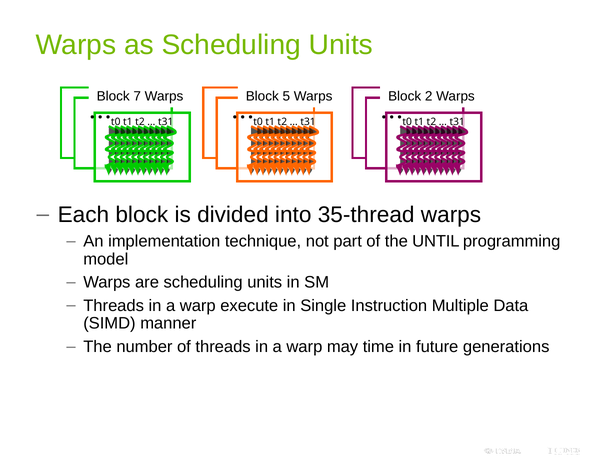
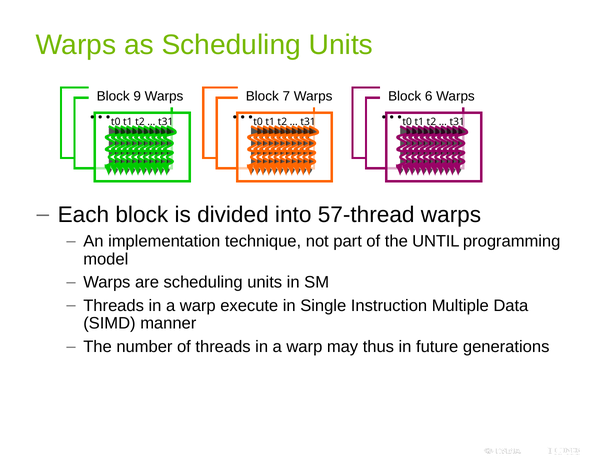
7: 7 -> 9 (137, 96)
5: 5 -> 7 (286, 96)
2: 2 -> 6 (429, 96)
35-thread: 35-thread -> 57-thread (366, 215)
time: time -> thus (378, 347)
